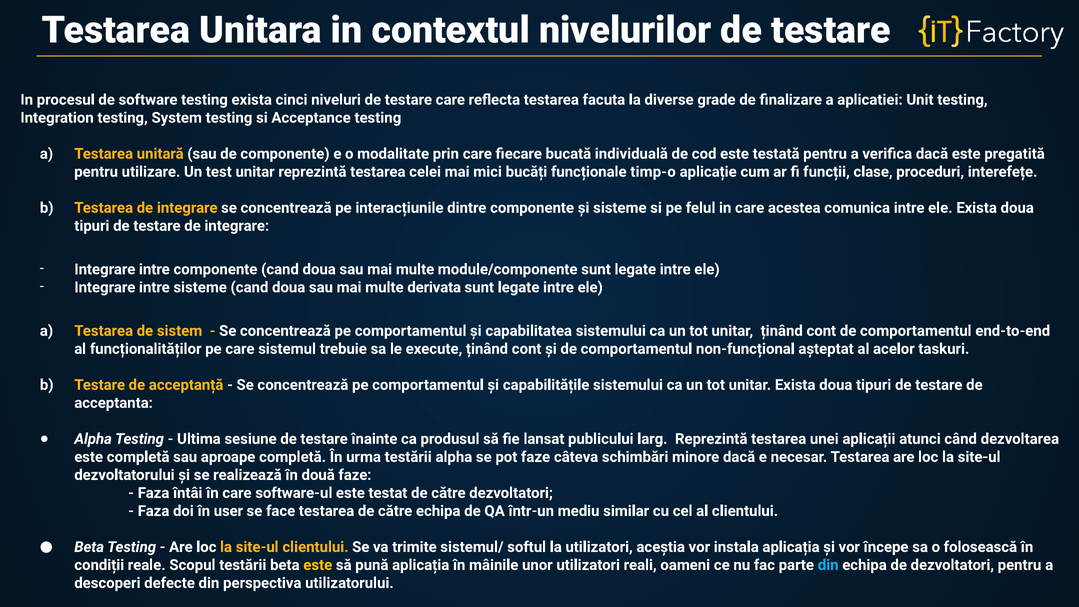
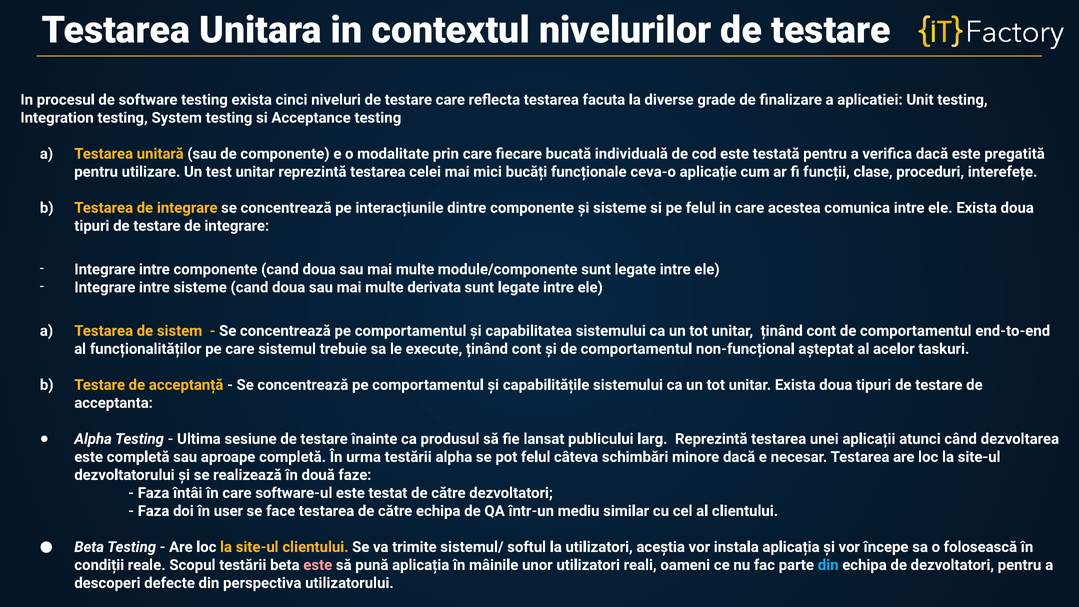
timp-o: timp-o -> ceva-o (653, 172)
pot faze: faze -> felul (536, 457)
este colour: yellow -> pink (318, 565)
